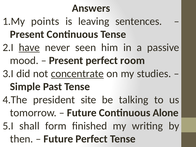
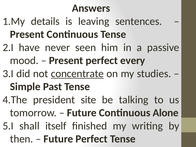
points: points -> details (45, 21)
have underline: present -> none (29, 47)
room: room -> every (133, 61)
form: form -> itself (56, 126)
